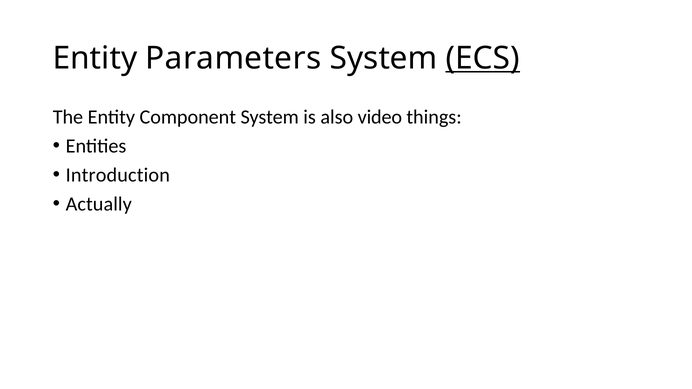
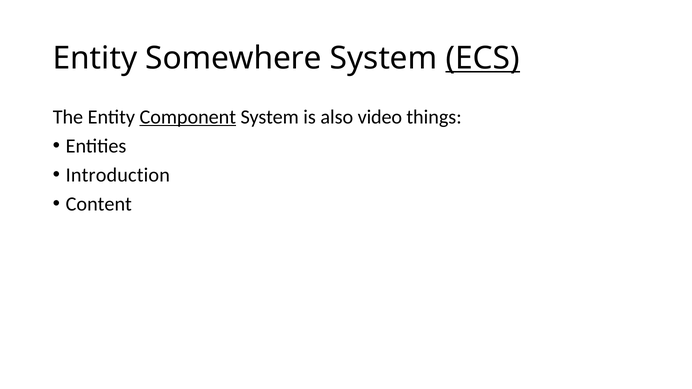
Parameters: Parameters -> Somewhere (234, 58)
Component underline: none -> present (188, 117)
Actually: Actually -> Content (99, 204)
